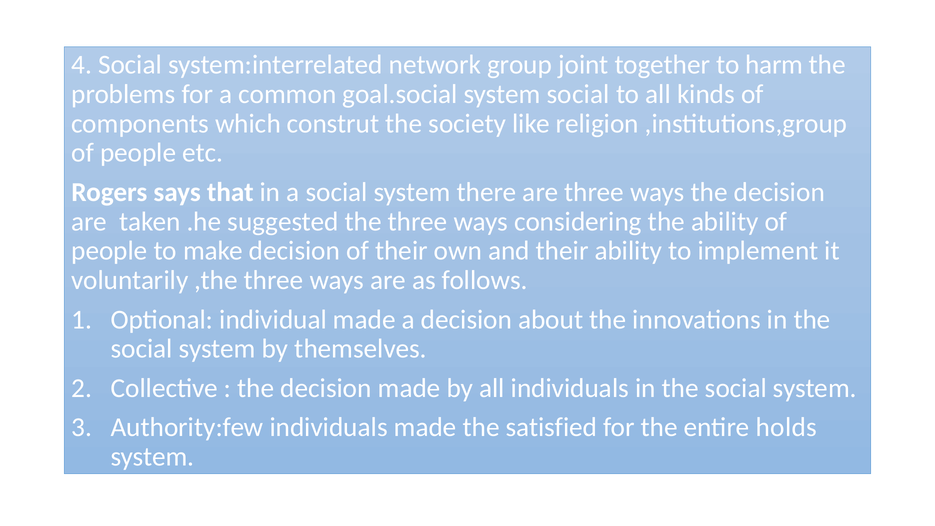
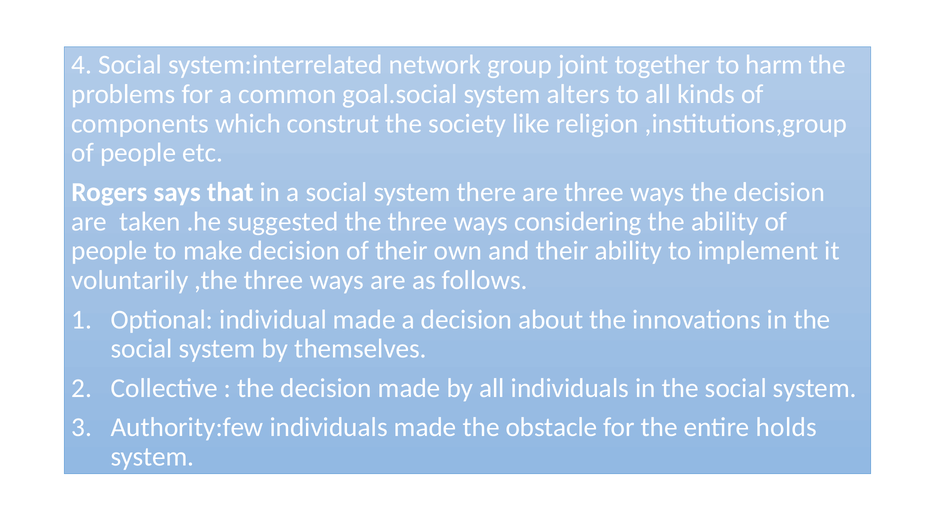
system social: social -> alters (578, 94)
satisfied: satisfied -> obstacle (551, 427)
